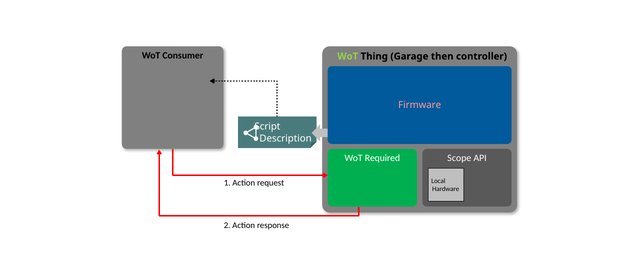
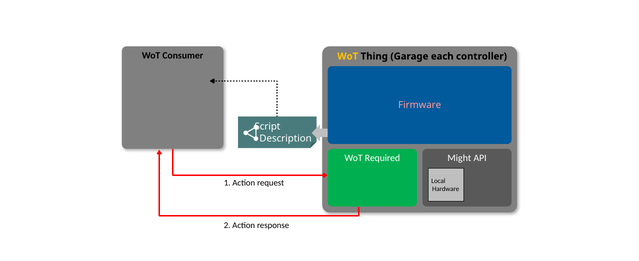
WoT colour: light green -> yellow (348, 56)
then: then -> each (442, 56)
Scope: Scope -> Might (459, 159)
